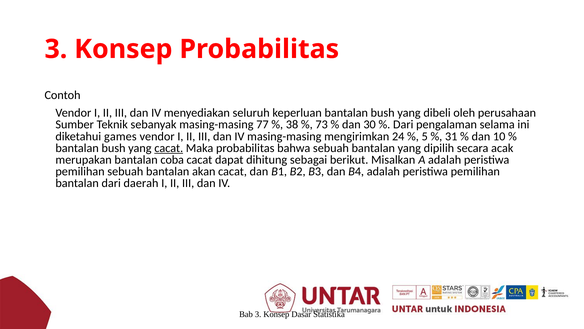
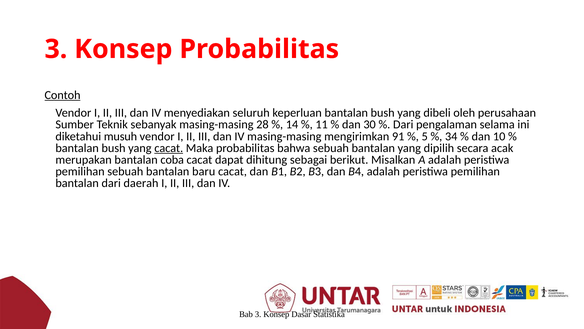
Contoh underline: none -> present (63, 95)
77: 77 -> 28 (262, 124)
38: 38 -> 14 (292, 124)
73: 73 -> 11 (322, 124)
games: games -> musuh (120, 136)
24: 24 -> 91 (398, 136)
31: 31 -> 34 (451, 136)
akan: akan -> baru (204, 171)
